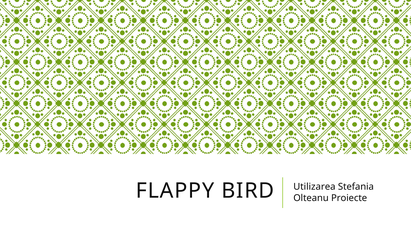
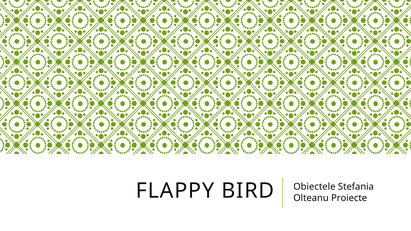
Utilizarea: Utilizarea -> Obiectele (314, 187)
